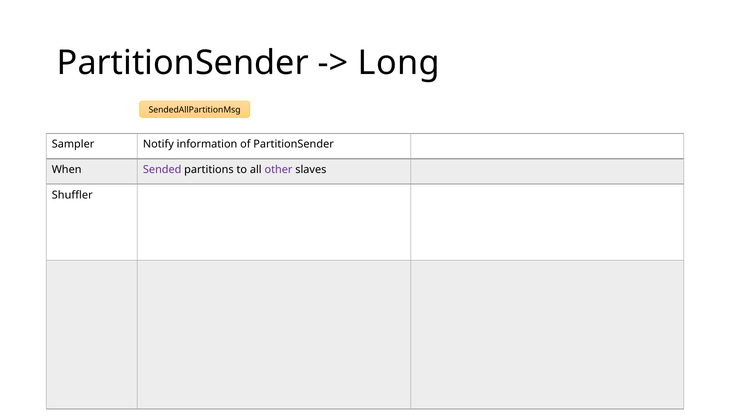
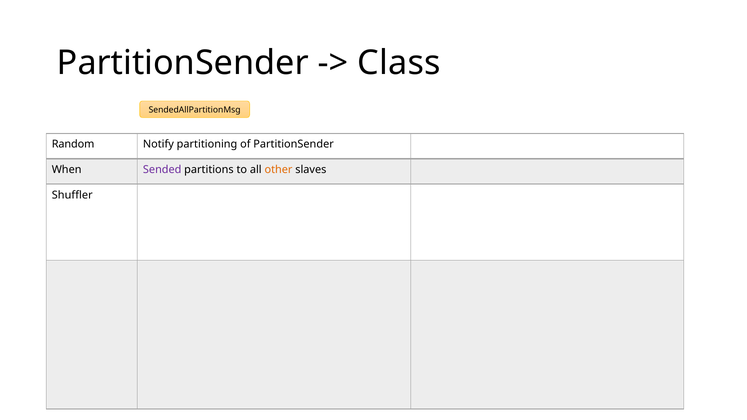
Long: Long -> Class (399, 63)
Sampler: Sampler -> Random (73, 144)
information: information -> partitioning (207, 144)
other colour: purple -> orange (279, 170)
